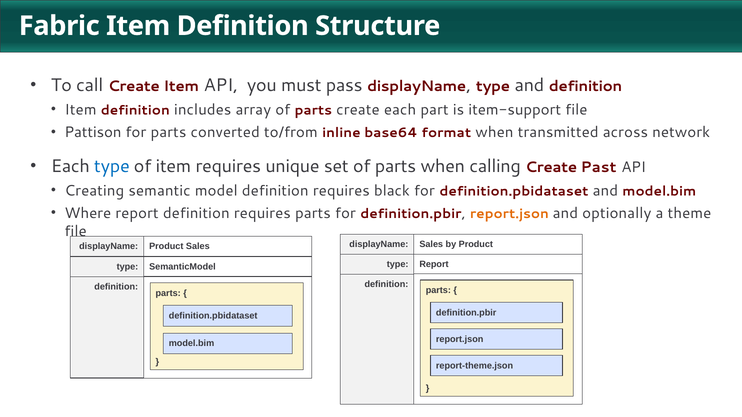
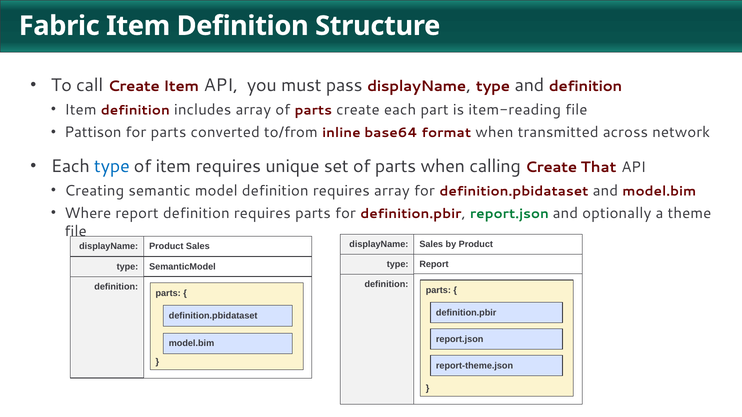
item-support: item-support -> item-reading (515, 110)
Past: Past -> That (599, 167)
requires black: black -> array (392, 191)
report.json colour: orange -> green (509, 214)
